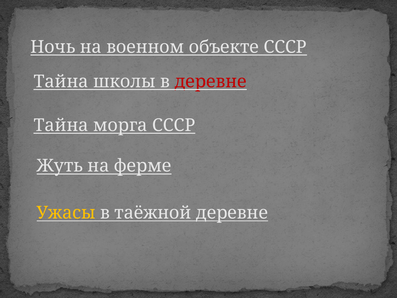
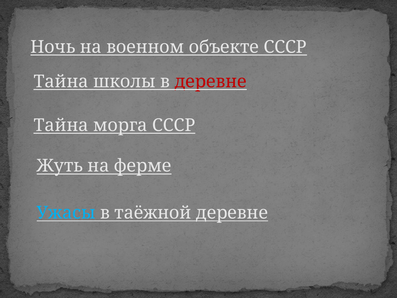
Ужасы colour: yellow -> light blue (66, 213)
